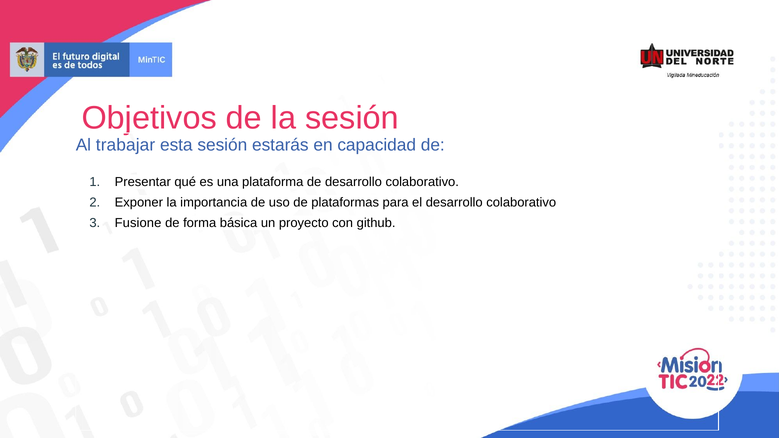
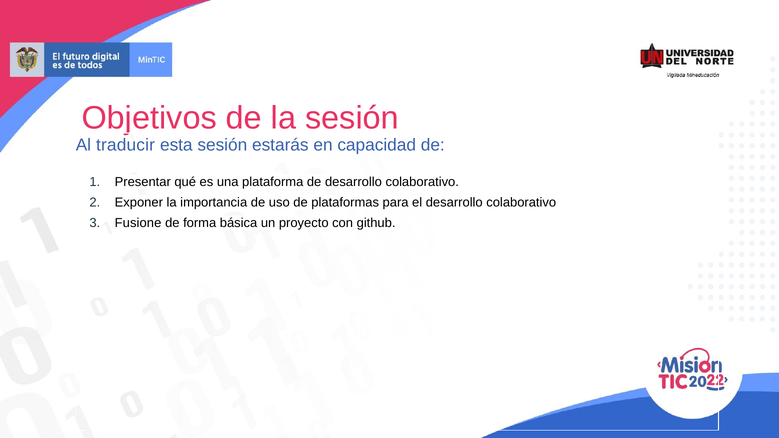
trabajar: trabajar -> traducir (126, 145)
